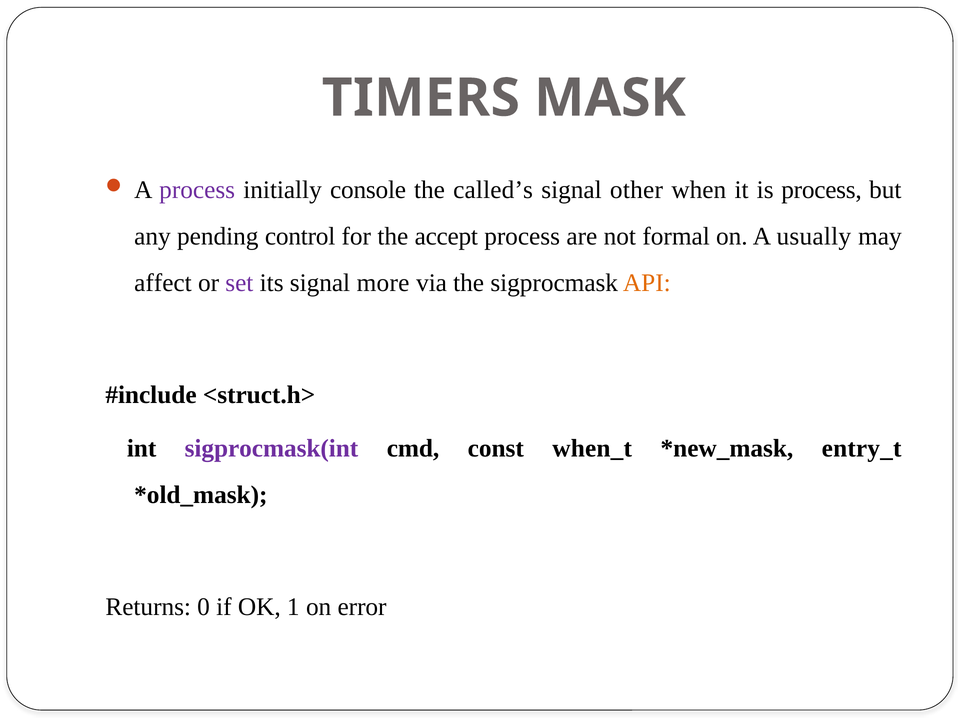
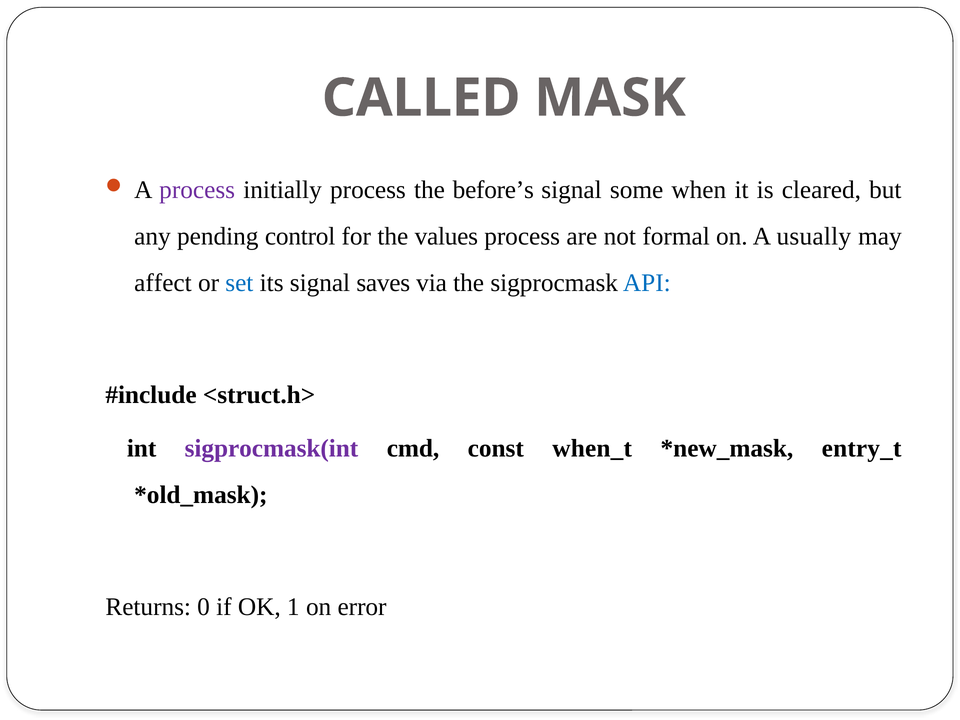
TIMERS: TIMERS -> CALLED (421, 98)
initially console: console -> process (368, 190)
called’s: called’s -> before’s (493, 190)
other: other -> some (637, 190)
is process: process -> cleared (821, 190)
accept: accept -> values (446, 236)
set colour: purple -> blue (239, 283)
more: more -> saves (383, 283)
API colour: orange -> blue (647, 283)
